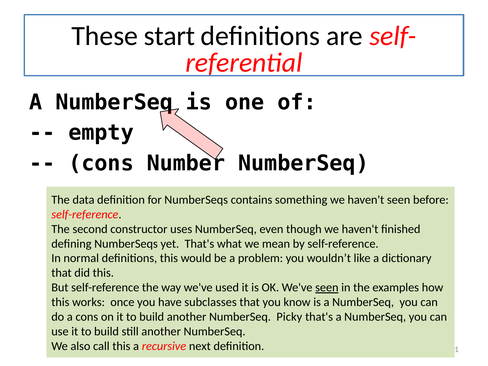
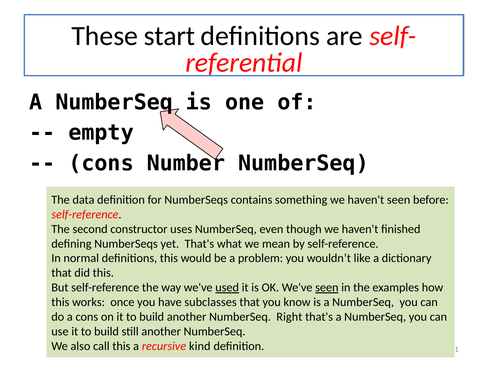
used underline: none -> present (227, 288)
Picky: Picky -> Right (289, 317)
next: next -> kind (200, 346)
